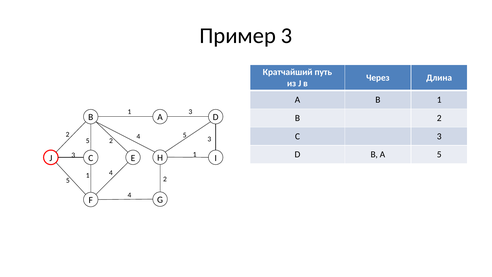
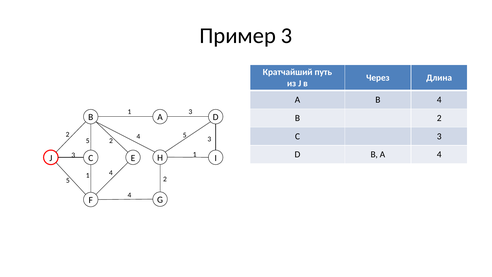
A B 1: 1 -> 4 (439, 100)
A 5: 5 -> 4 (439, 154)
